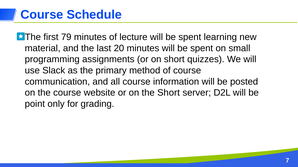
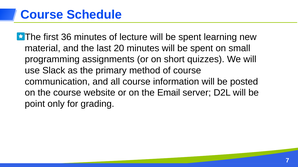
79: 79 -> 36 (66, 37)
the Short: Short -> Email (169, 93)
